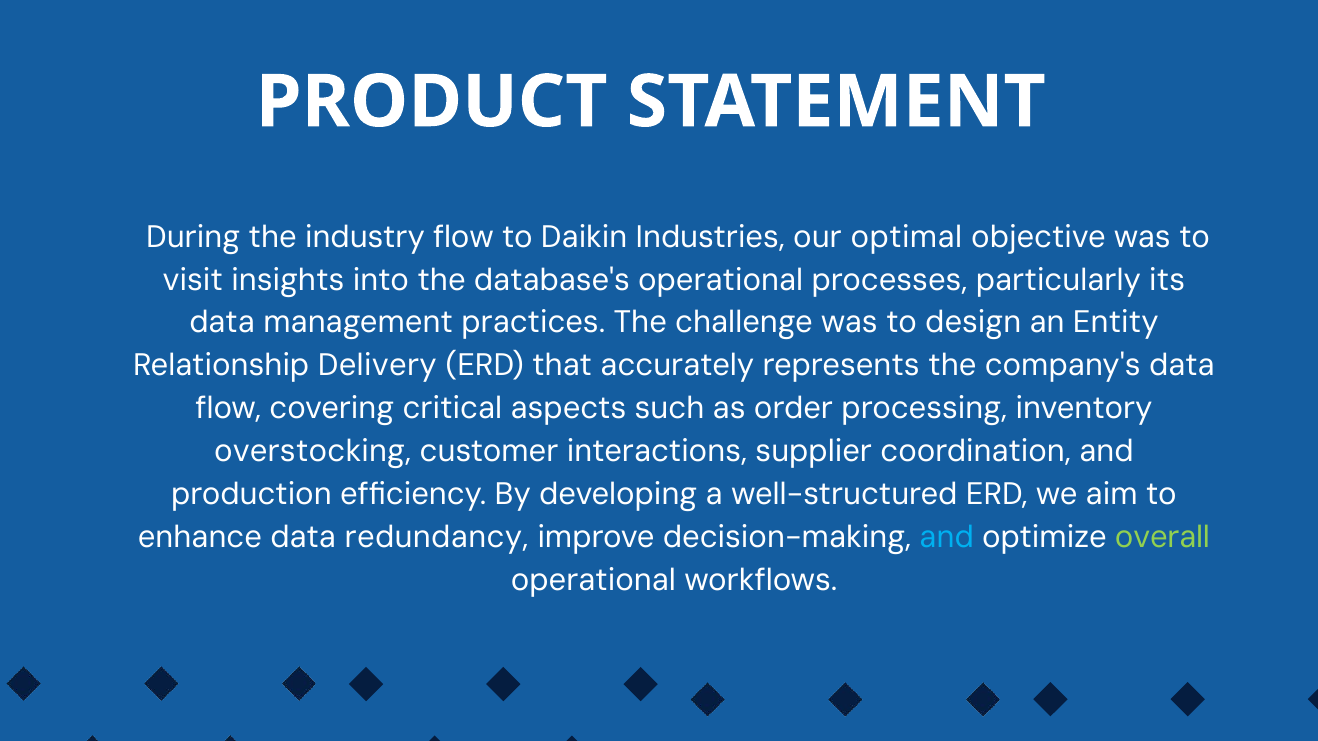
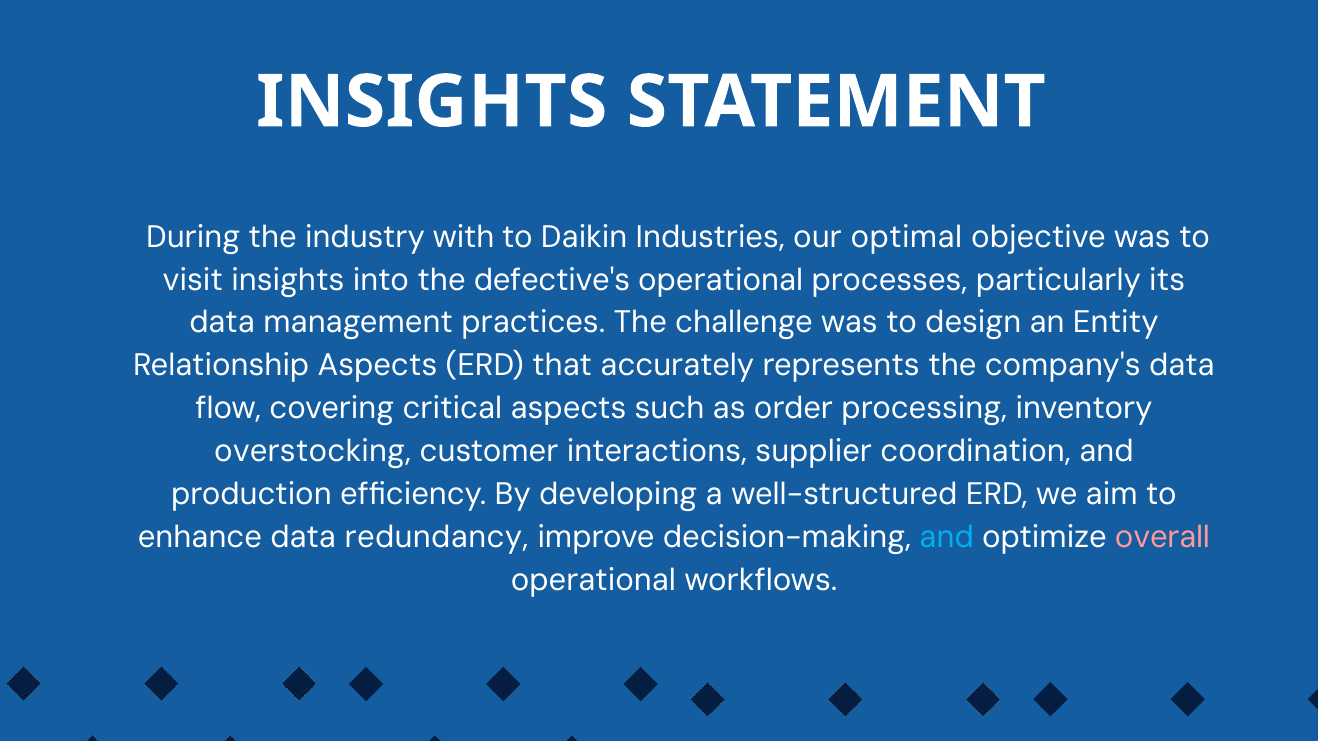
PRODUCT: PRODUCT -> INSIGHTS (432, 102)
industry flow: flow -> with (464, 237)
database's: database's -> defective's (552, 280)
Relationship Delivery: Delivery -> Aspects (377, 366)
overall colour: light green -> pink (1163, 538)
